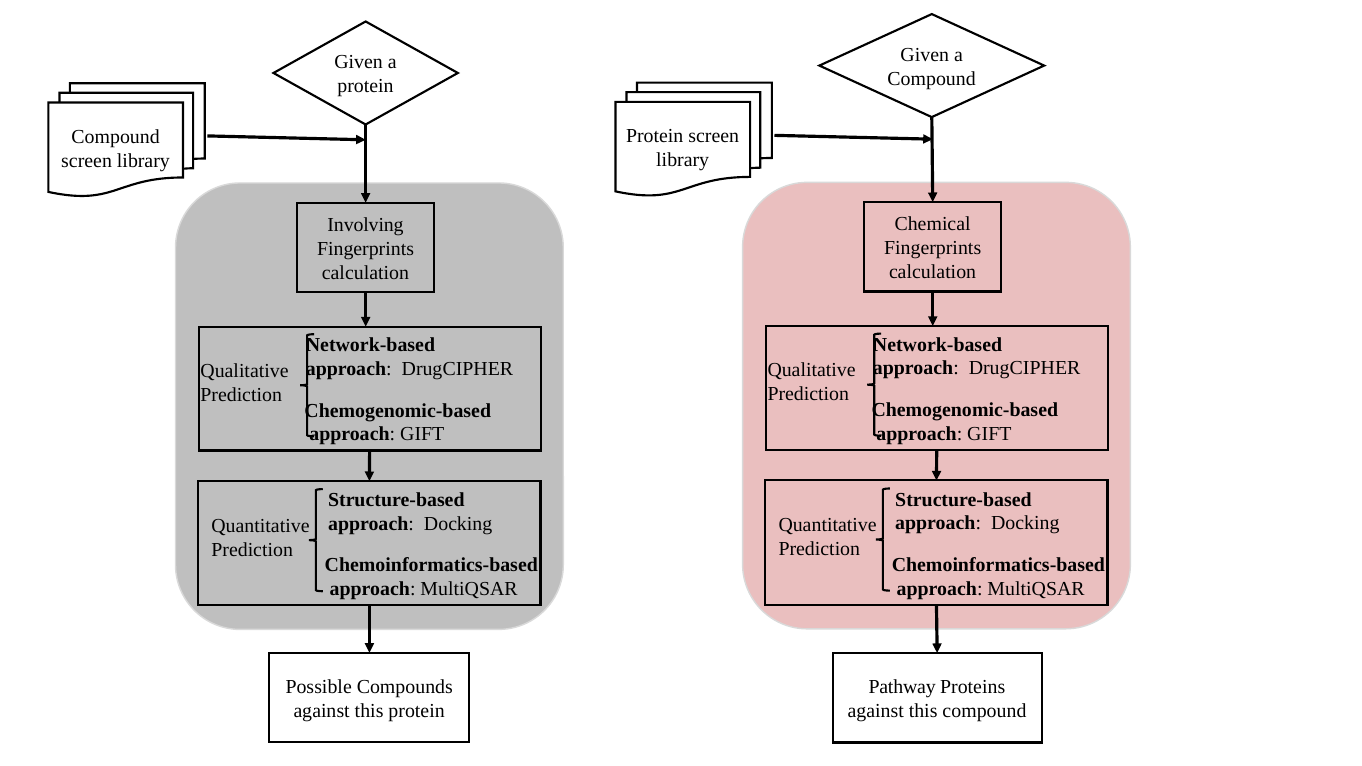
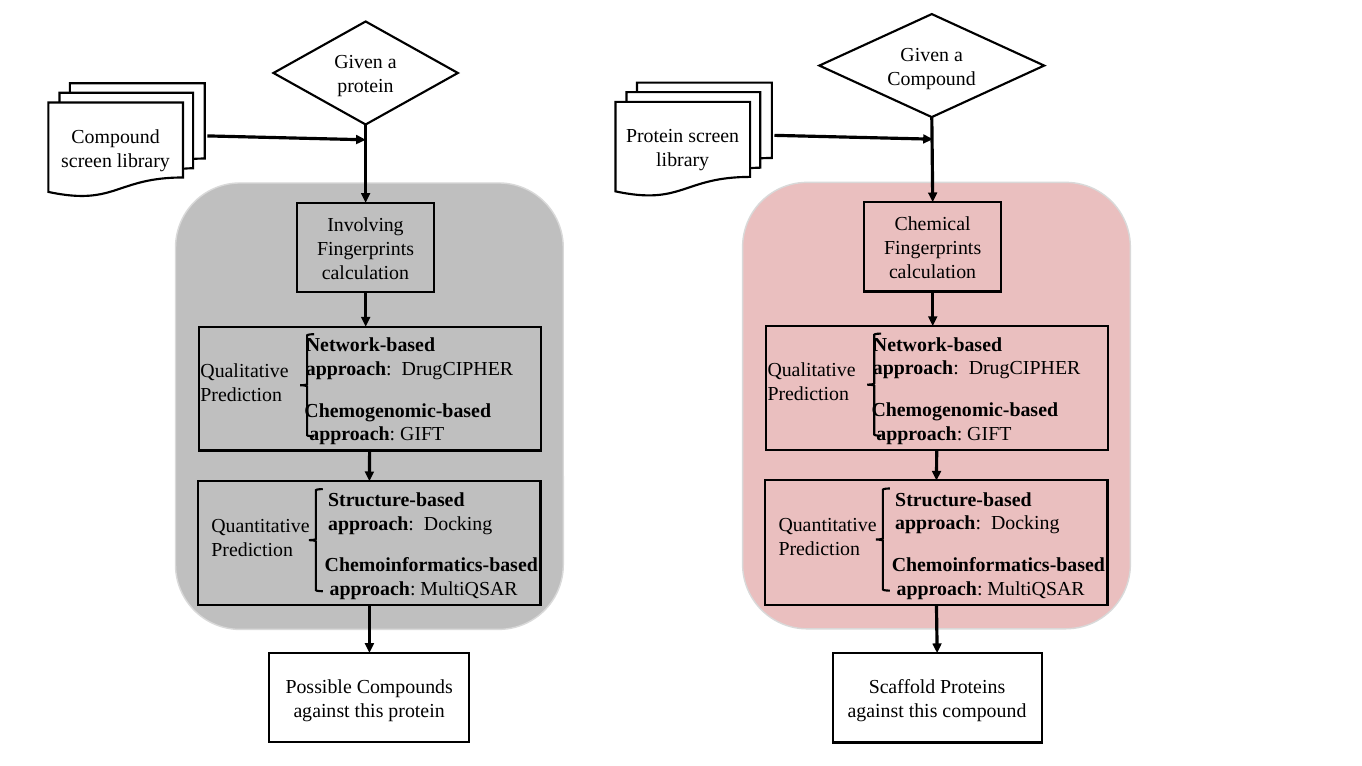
Pathway: Pathway -> Scaffold (902, 687)
